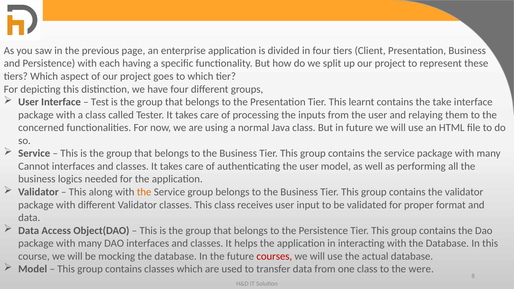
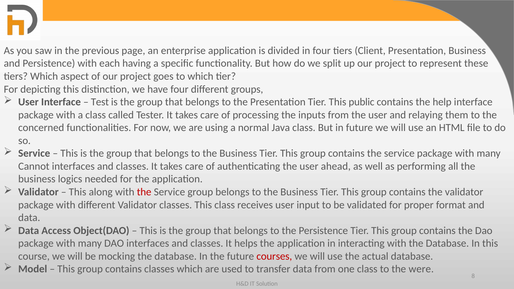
learnt: learnt -> public (362, 102)
take: take -> help (442, 102)
user model: model -> ahead (336, 166)
the colour: orange -> red (144, 192)
